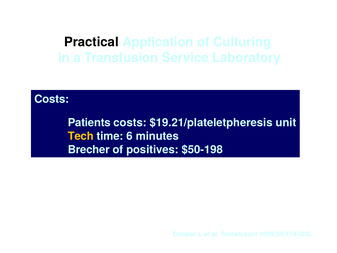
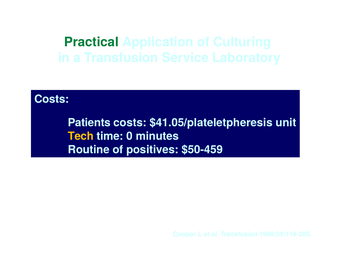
Practical colour: black -> green (91, 42)
$19.21/plateletpheresis: $19.21/plateletpheresis -> $41.05/plateletpheresis (211, 123)
6: 6 -> 0 (130, 136)
Brecher: Brecher -> Routine (89, 150)
$50-198: $50-198 -> $50-459 (202, 150)
